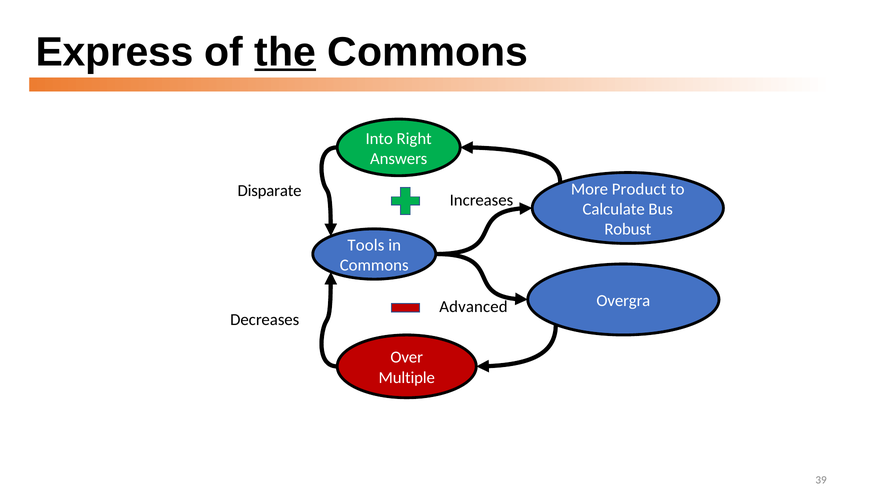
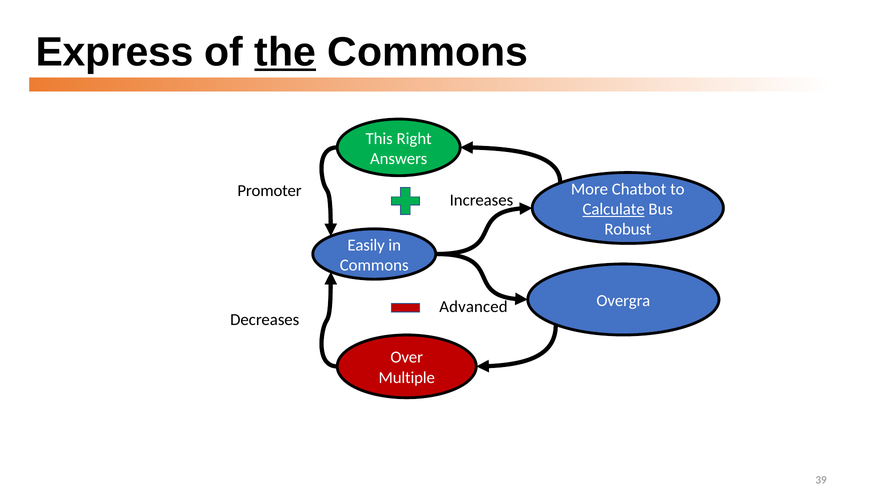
Into: Into -> This (379, 139)
Product: Product -> Chatbot (639, 189)
Disparate: Disparate -> Promoter (270, 191)
Calculate underline: none -> present (614, 209)
Tools: Tools -> Easily (366, 245)
